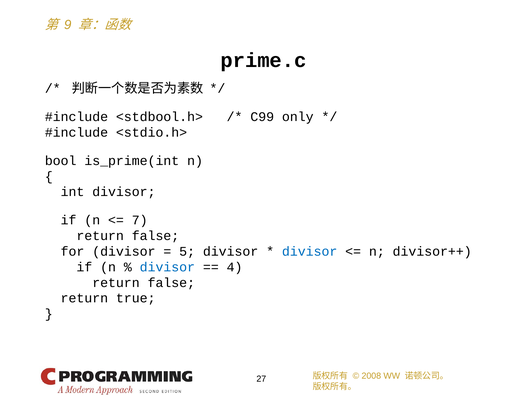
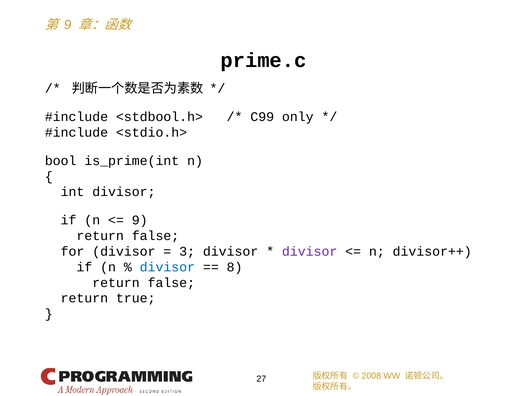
7: 7 -> 9 (140, 220)
5: 5 -> 3 (187, 251)
divisor colour: blue -> purple (310, 251)
4: 4 -> 8 (235, 267)
